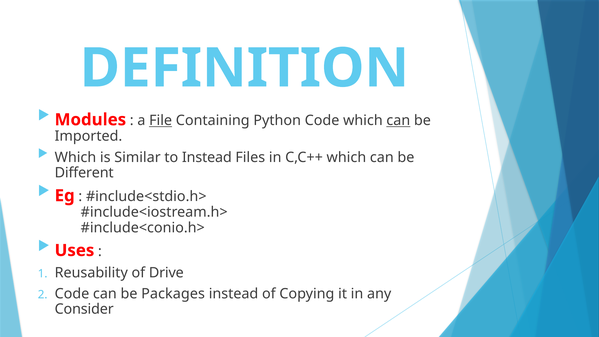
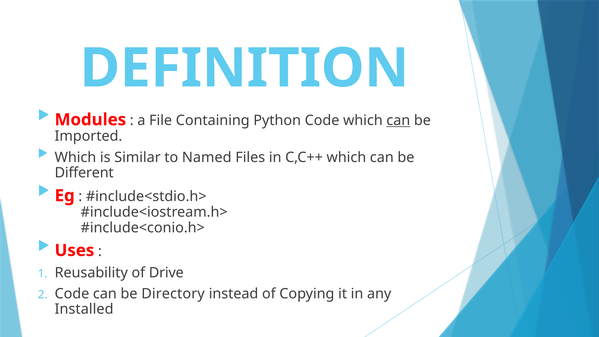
File underline: present -> none (161, 121)
to Instead: Instead -> Named (207, 157)
Packages: Packages -> Directory (173, 294)
Consider: Consider -> Installed (84, 309)
